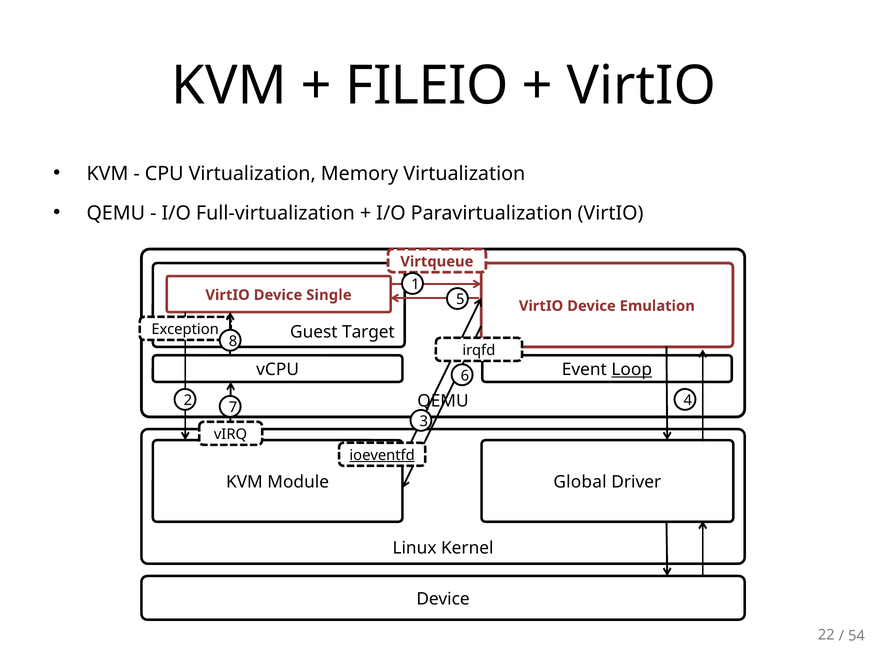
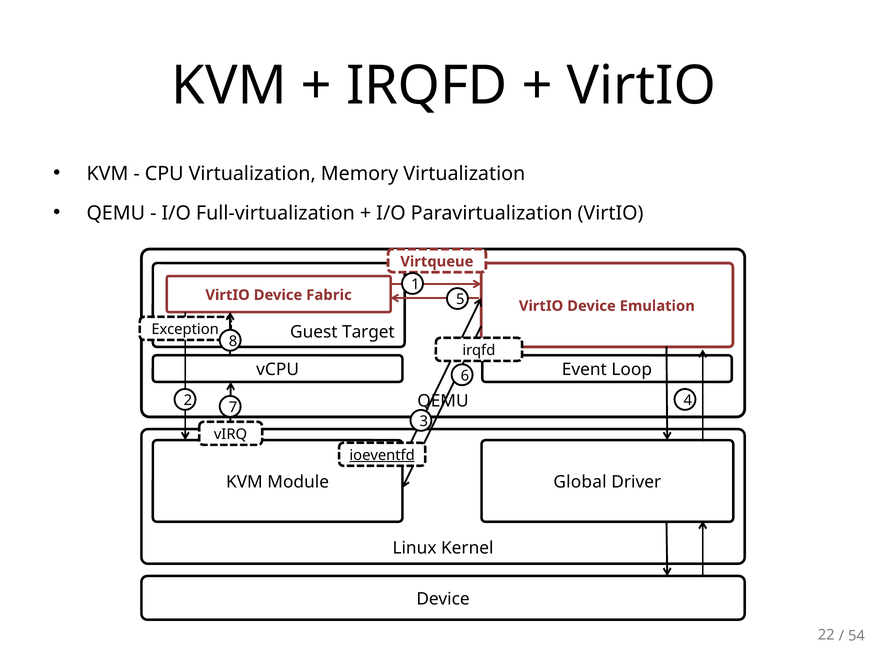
FILEIO: FILEIO -> IRQFD (427, 86)
Single: Single -> Fabric (329, 295)
Loop underline: present -> none (632, 370)
